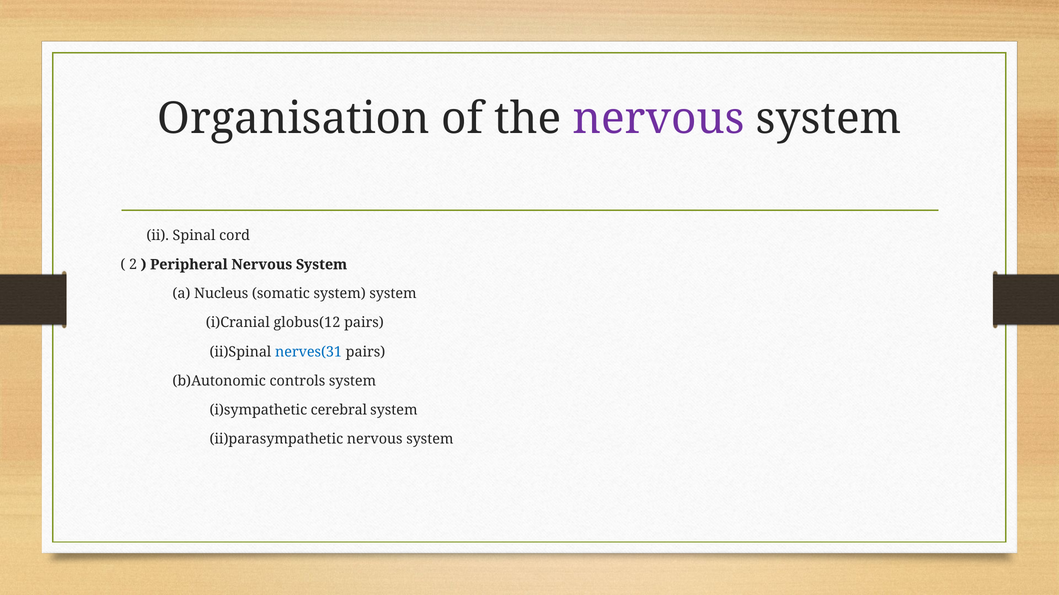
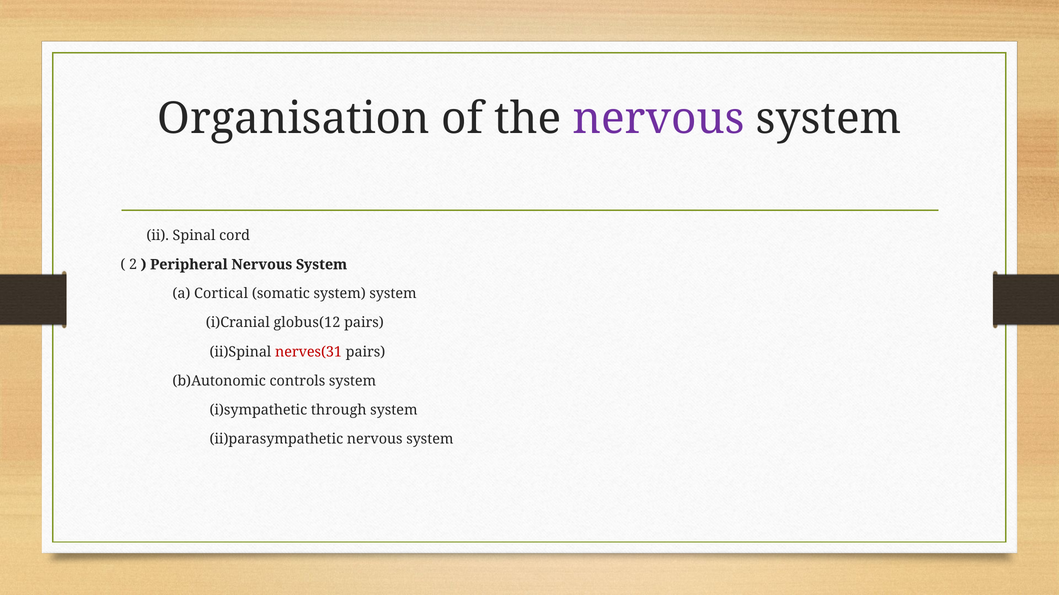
Nucleus: Nucleus -> Cortical (221, 294)
nerves(31 colour: blue -> red (309, 352)
cerebral: cerebral -> through (339, 411)
